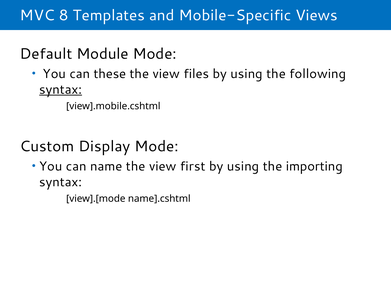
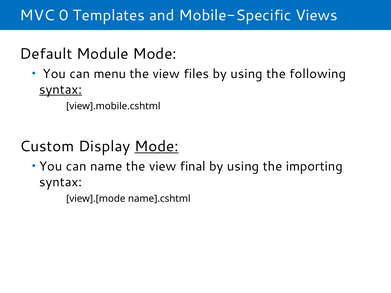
8: 8 -> 0 (64, 15)
these: these -> menu (110, 74)
Mode underline: none -> present (156, 146)
first: first -> final (193, 166)
